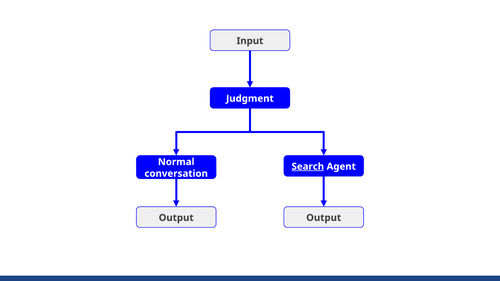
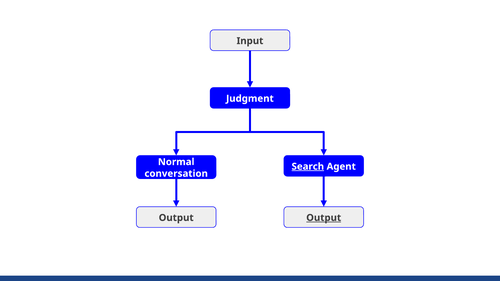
Output underline: none -> present (324, 218)
